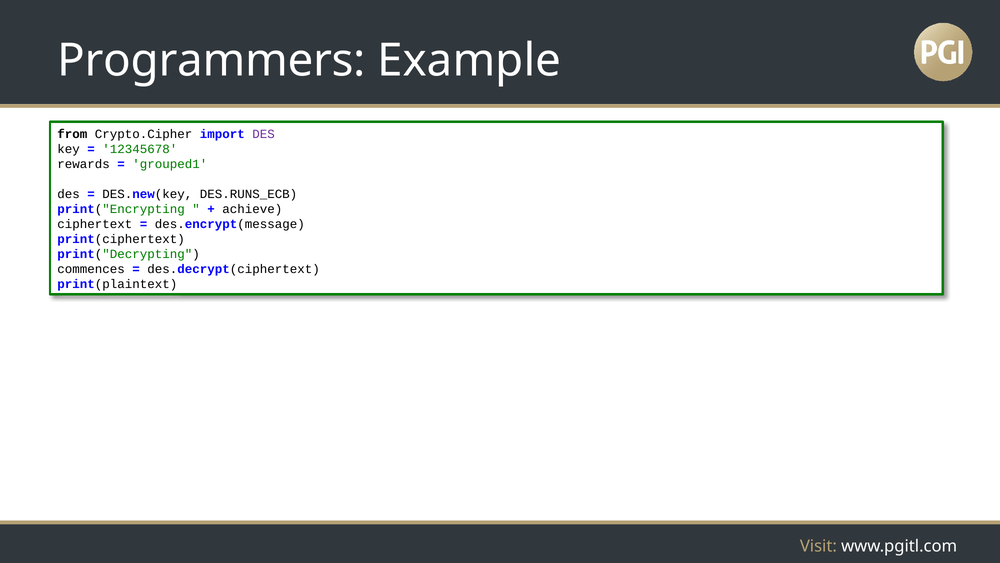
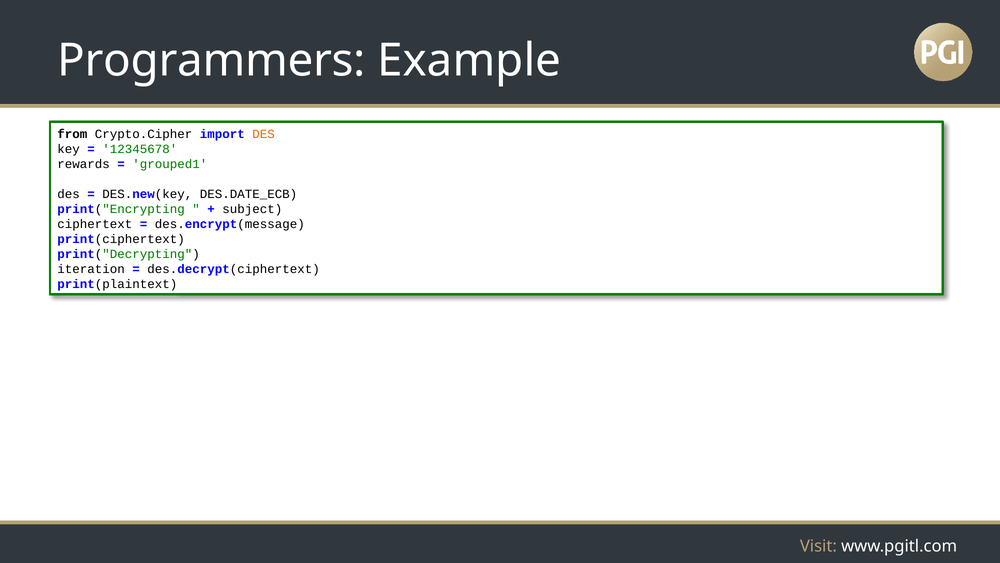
DES colour: purple -> orange (264, 134)
DES.RUNS_ECB: DES.RUNS_ECB -> DES.DATE_ECB (249, 194)
achieve: achieve -> subject (252, 209)
commences: commences -> iteration (91, 269)
